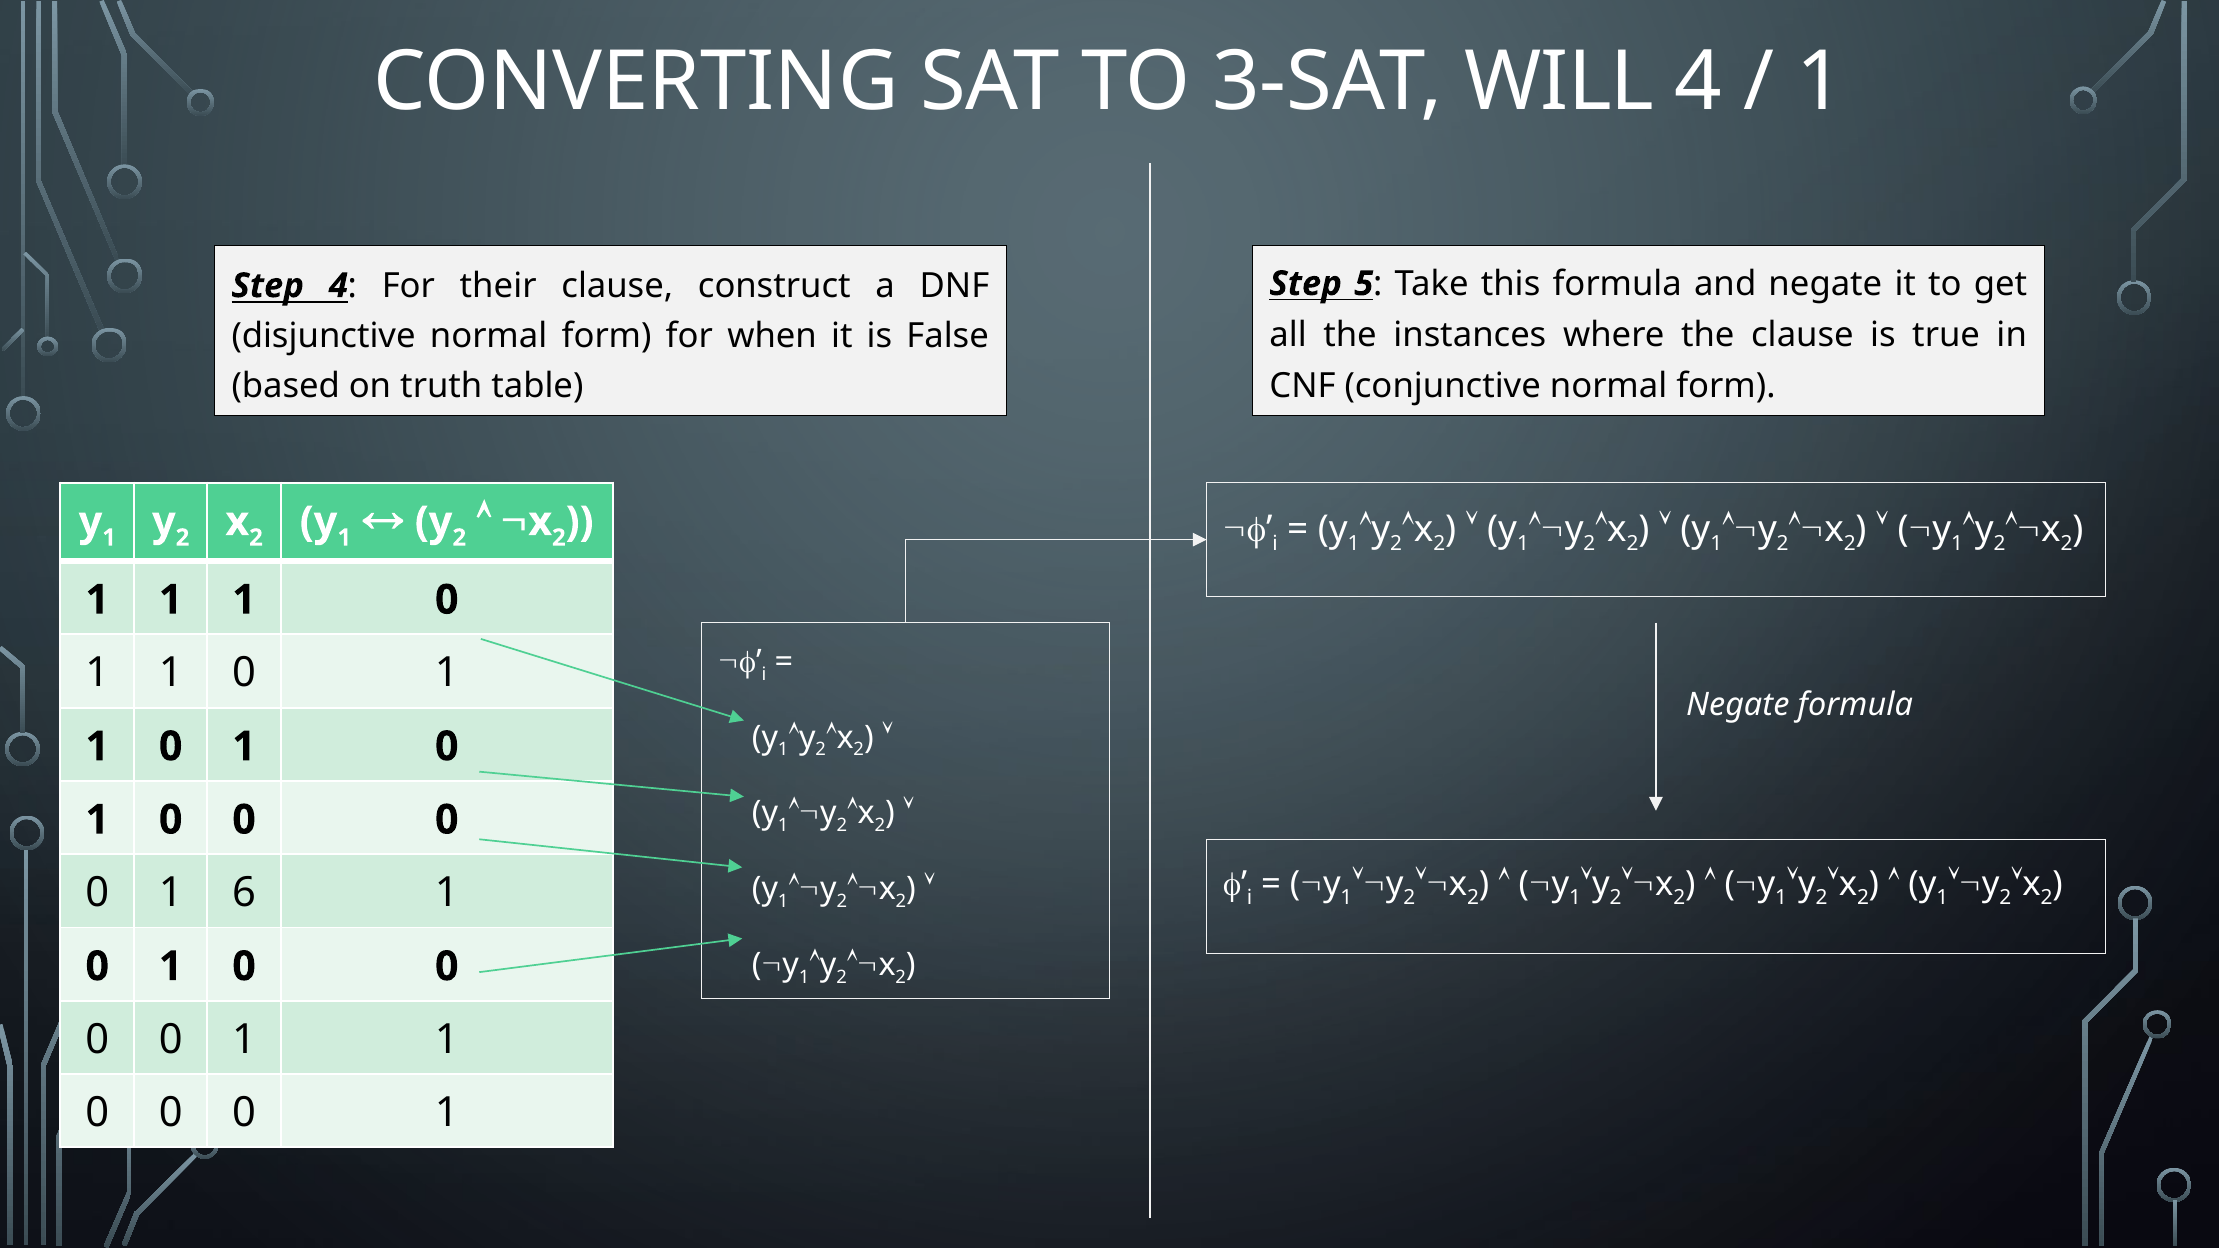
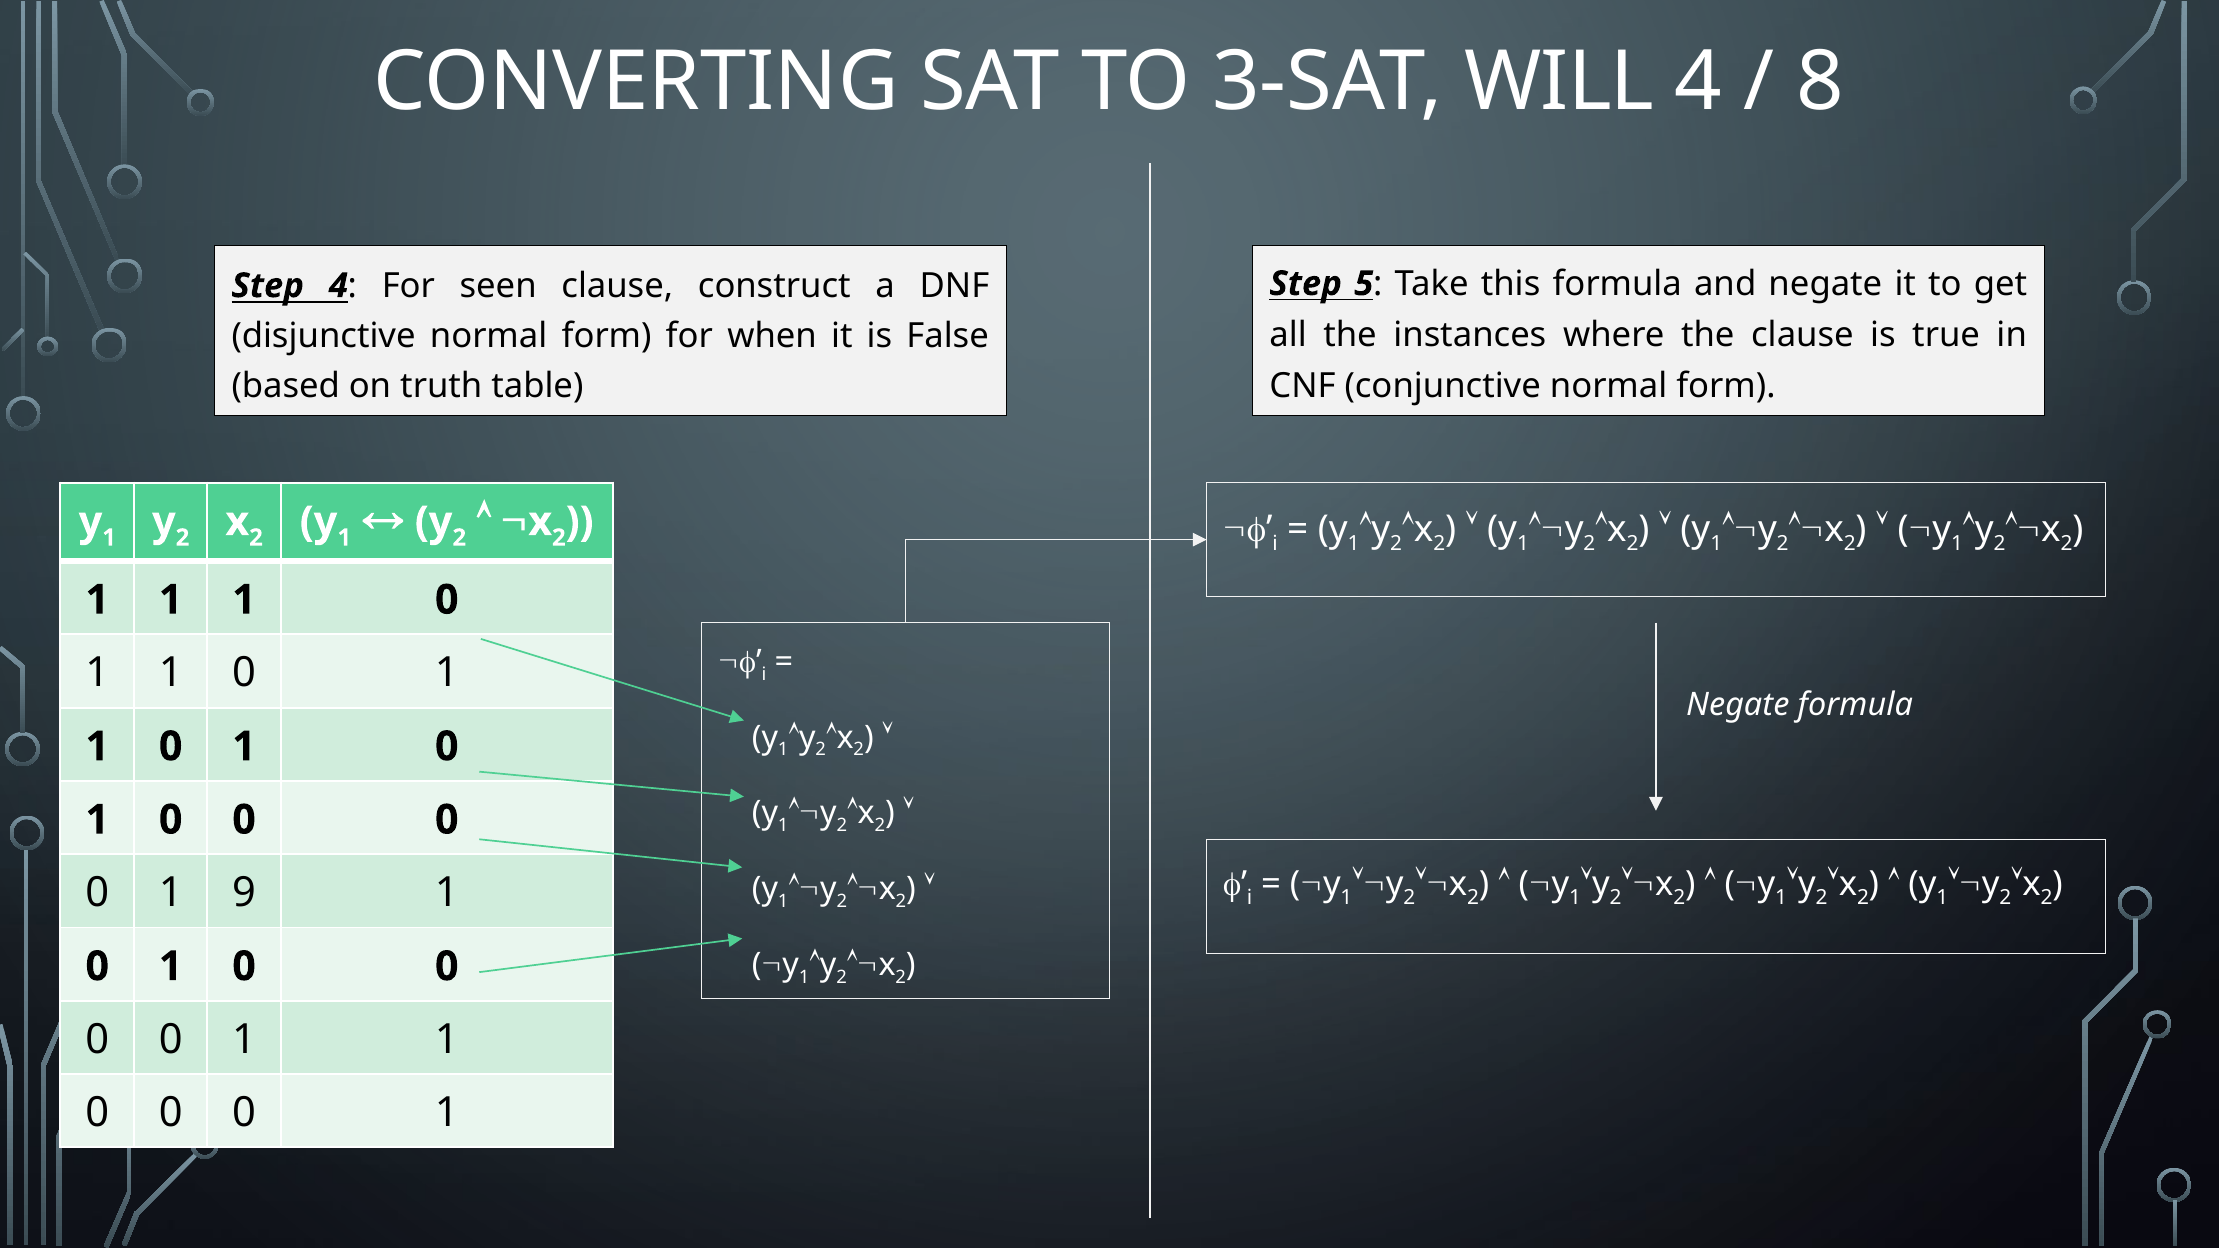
1: 1 -> 8 (1820, 82)
their: their -> seen (498, 286)
6: 6 -> 9 (244, 893)
